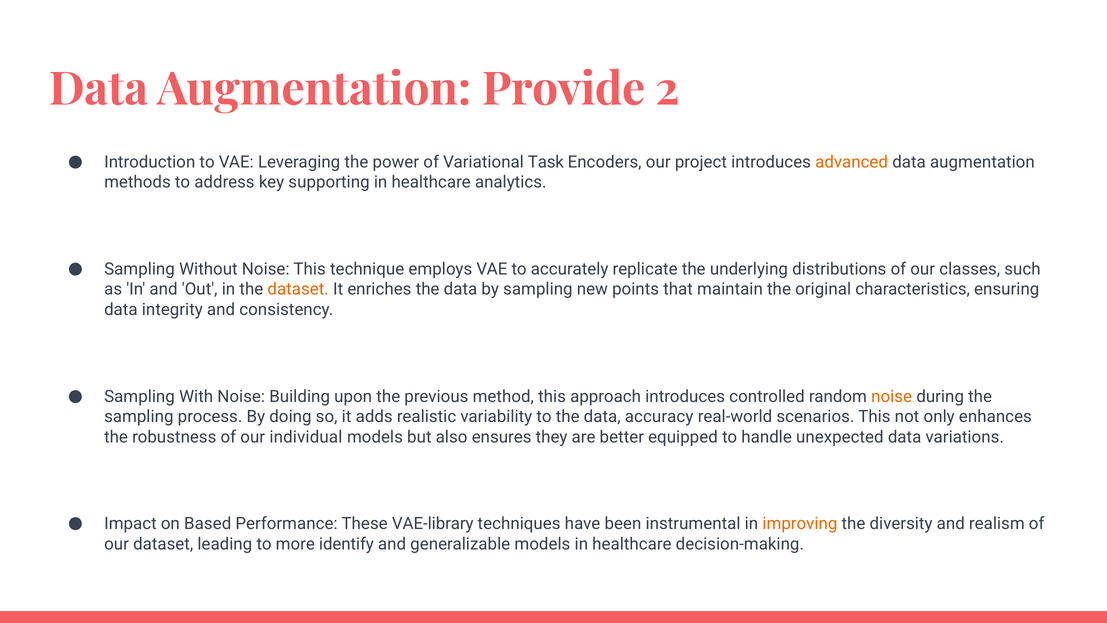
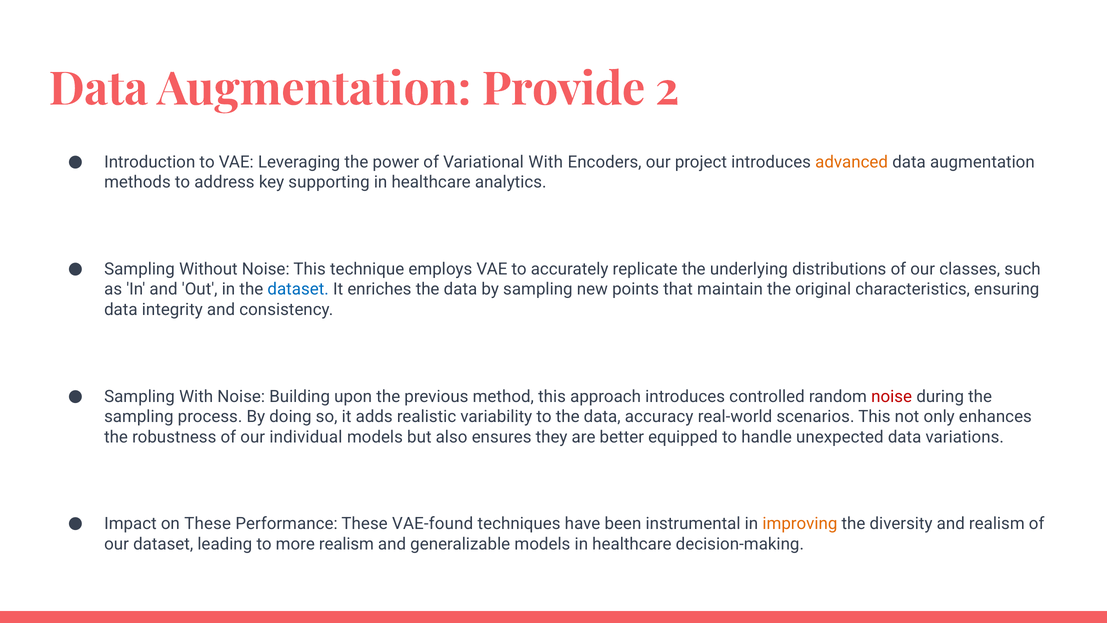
Variational Task: Task -> With (546, 162)
dataset colour: orange -> blue (298, 289)
noise colour: orange -> red (892, 396)
on Based: Based -> These (208, 524)
VAE-library: VAE-library -> VAE-found (433, 524)
more identify: identify -> realism (346, 544)
